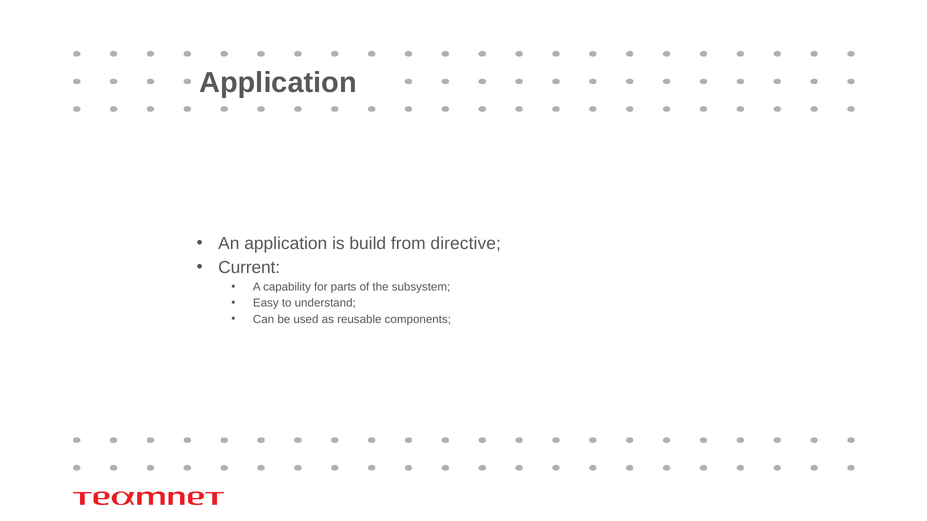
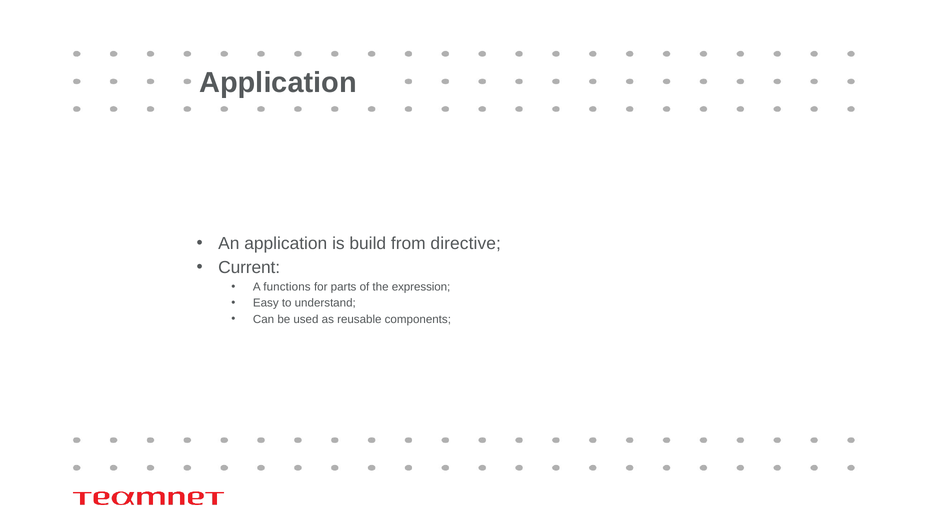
capability: capability -> functions (287, 287)
subsystem: subsystem -> expression (421, 287)
